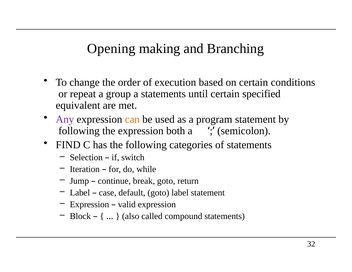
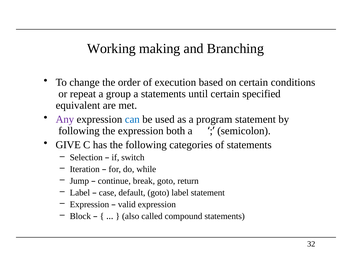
Opening: Opening -> Working (111, 48)
can colour: orange -> blue (132, 119)
FIND: FIND -> GIVE (68, 145)
